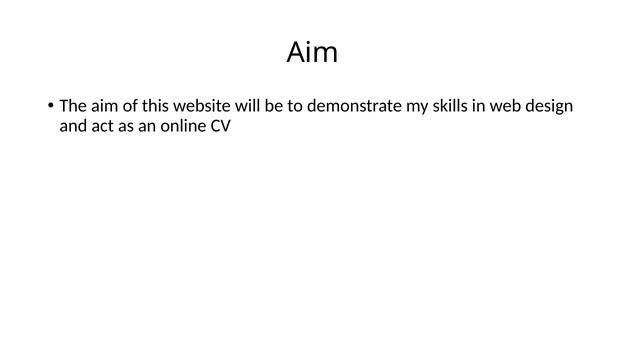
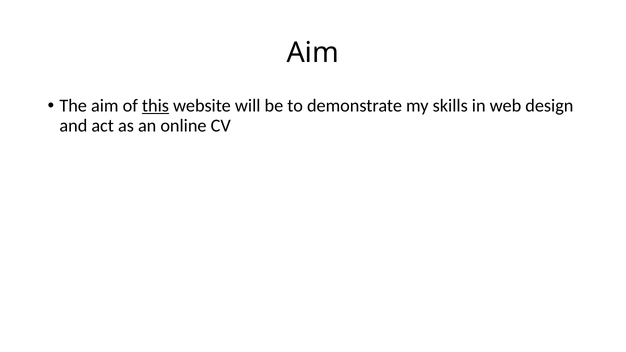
this underline: none -> present (155, 106)
